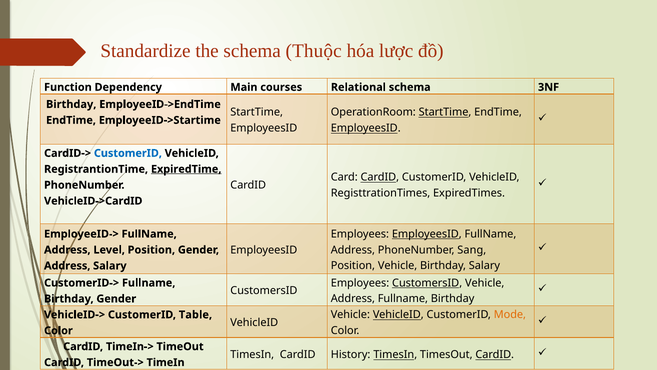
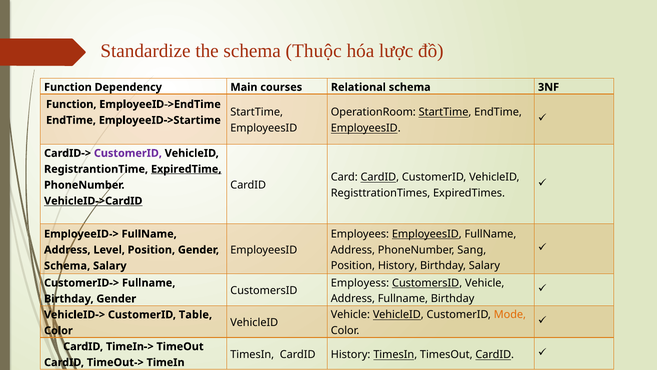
Birthday: Birthday -> Function (71, 104)
CustomerID colour: blue -> purple (128, 153)
VehicleID->CardID underline: none -> present (93, 201)
Position Vehicle: Vehicle -> History (398, 265)
Address: Address -> Schema (67, 265)
Employees: Employees -> Employess (360, 283)
